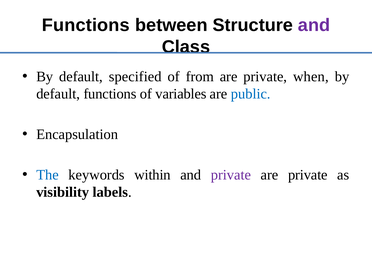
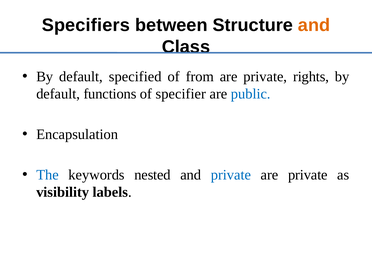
Functions: Functions -> Specifiers (86, 25)
and colour: purple -> orange (314, 25)
when: when -> rights (311, 77)
variables: variables -> specifier (181, 94)
within: within -> nested (152, 175)
private colour: purple -> blue (231, 175)
